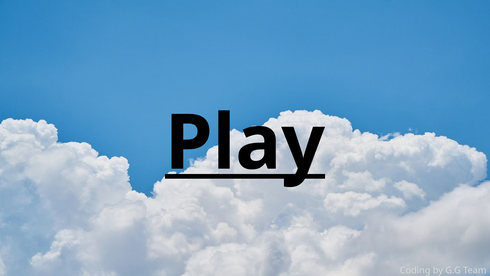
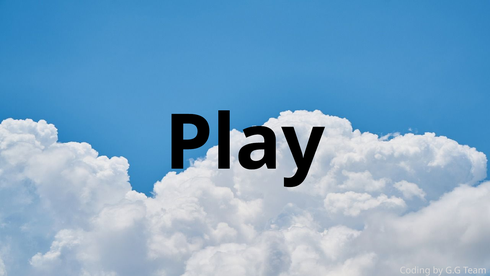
Play underline: present -> none (245, 143)
